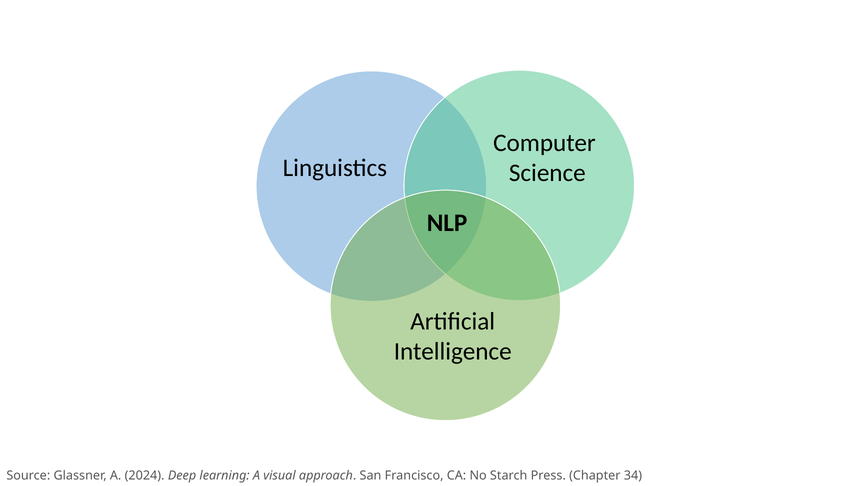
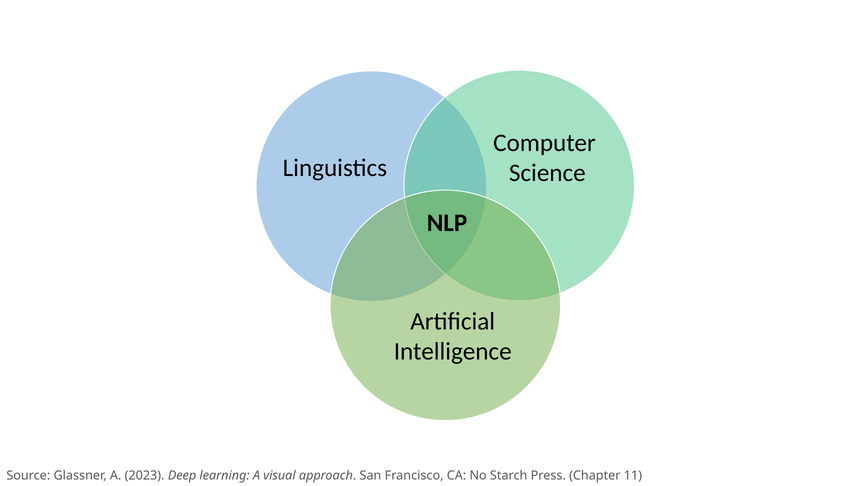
2024: 2024 -> 2023 (145, 476)
34: 34 -> 11 (633, 476)
